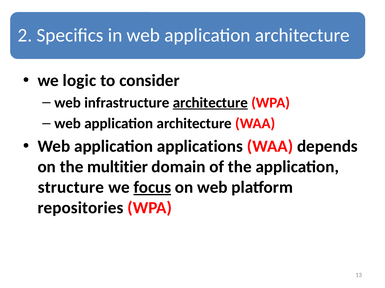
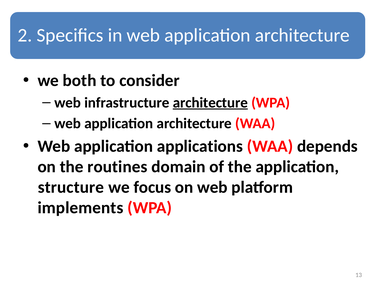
logic: logic -> both (80, 81)
multitier: multitier -> routines (117, 167)
focus underline: present -> none (152, 188)
repositories: repositories -> implements (80, 208)
